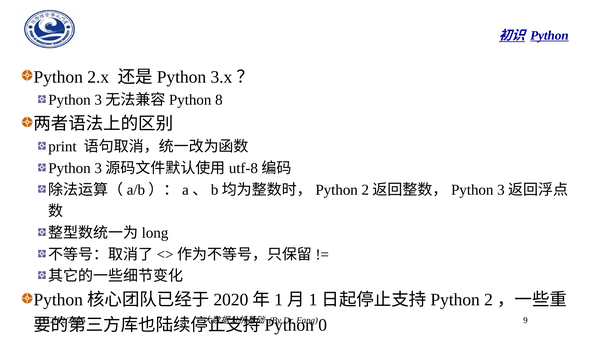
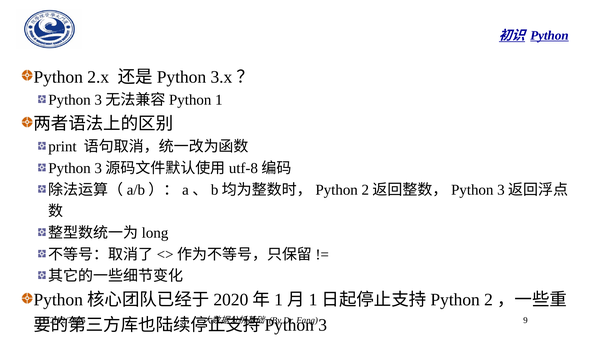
8: 8 -> 1 (219, 100)
0: 0 -> 3 (323, 325)
